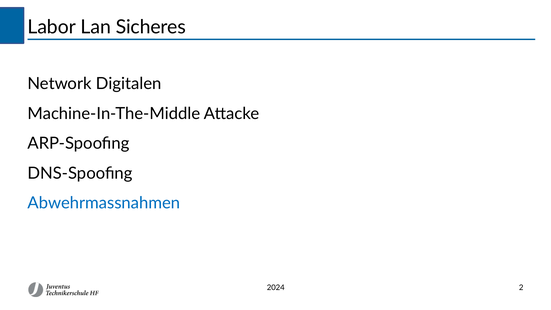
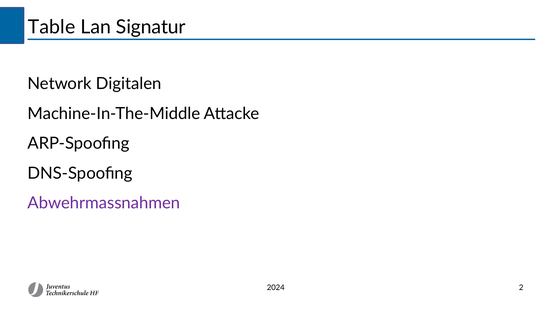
Labor: Labor -> Table (52, 27)
Sicheres: Sicheres -> Signatur (151, 27)
Abwehrmassnahmen colour: blue -> purple (104, 203)
